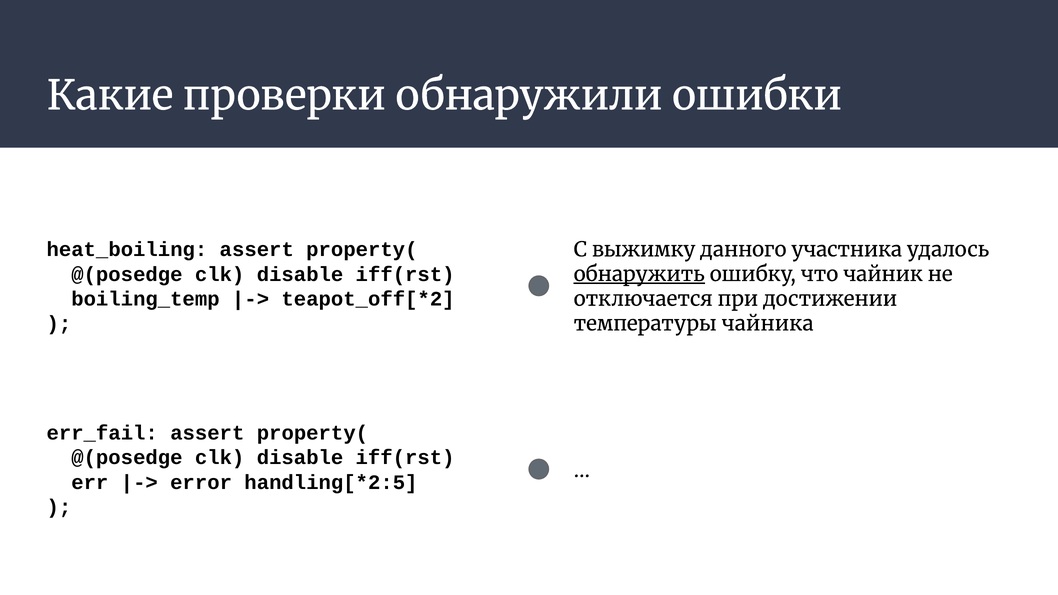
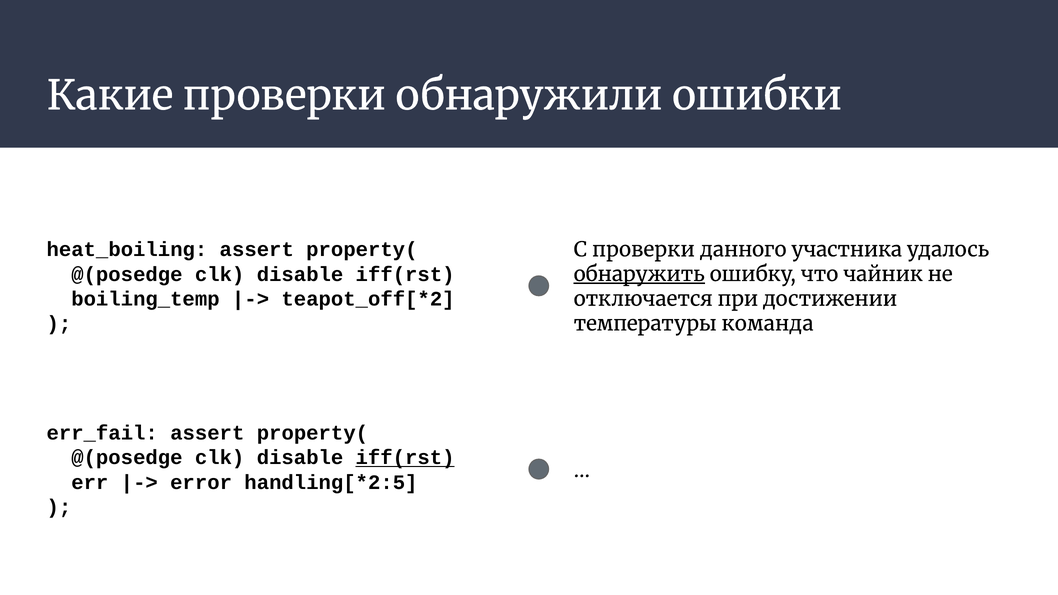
С выжимку: выжимку -> проверки (643, 250)
чайника: чайника -> команда (768, 324)
iff(rst underline: none -> present (405, 458)
